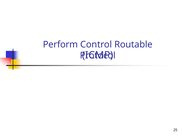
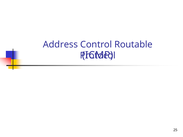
Perform: Perform -> Address (60, 45)
